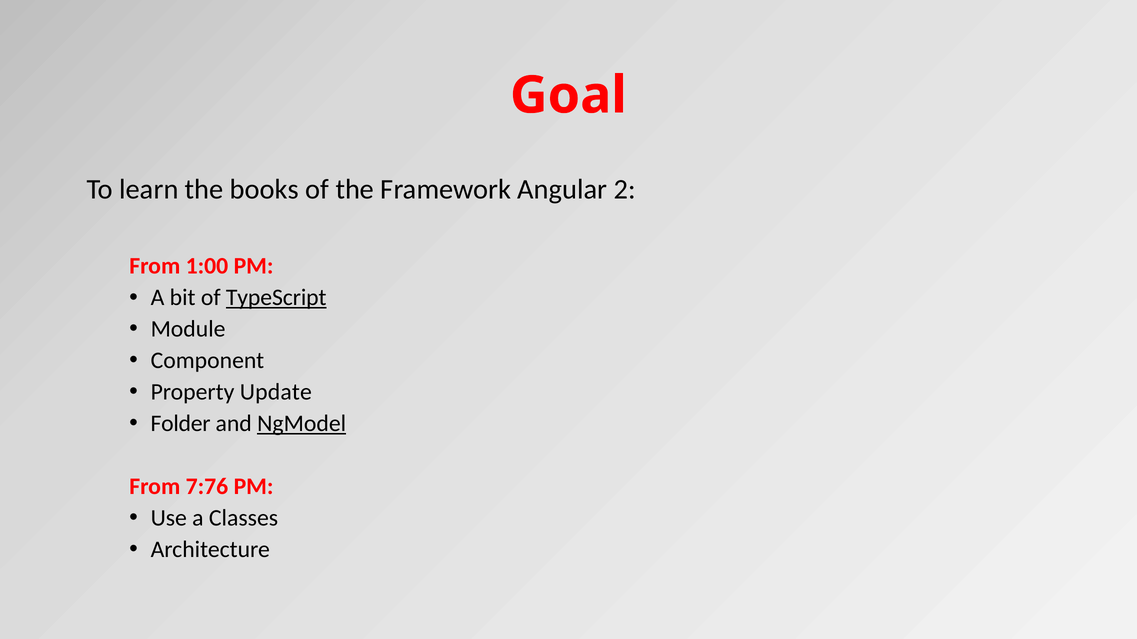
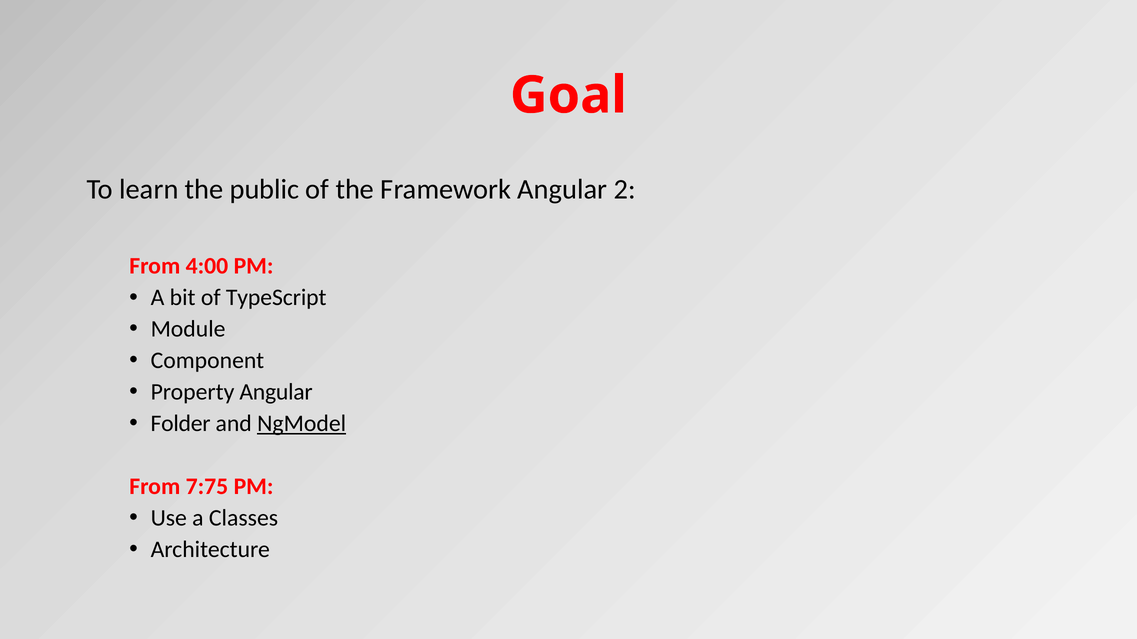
books: books -> public (264, 190)
1:00: 1:00 -> 4:00 (207, 266)
TypeScript underline: present -> none (276, 298)
Property Update: Update -> Angular (276, 392)
7:76: 7:76 -> 7:75 (207, 487)
